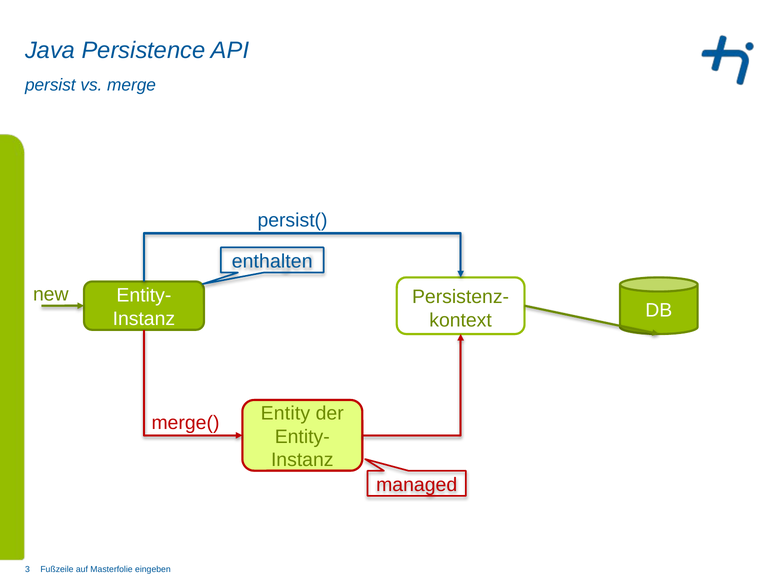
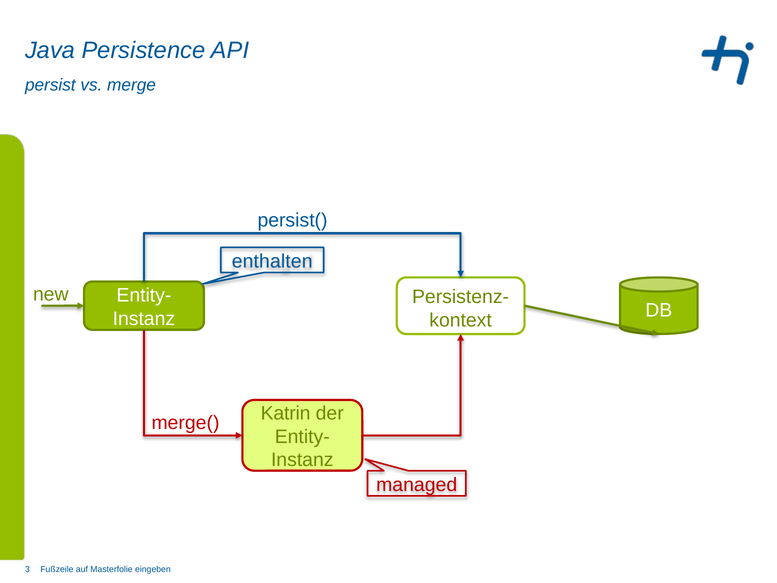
Entity: Entity -> Katrin (286, 413)
